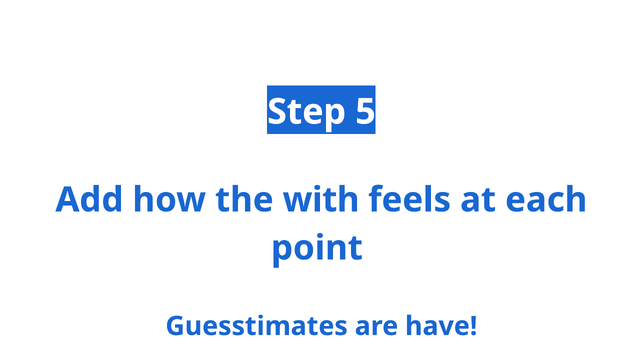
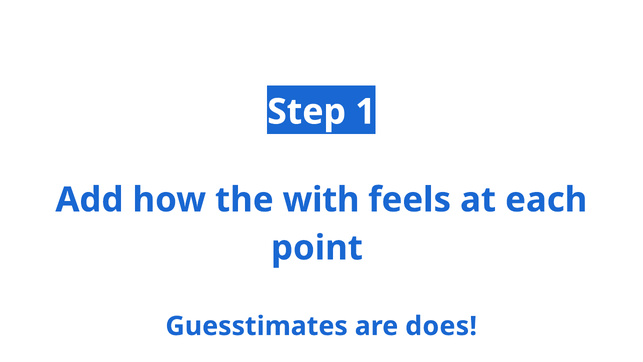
5: 5 -> 1 (365, 112)
have: have -> does (441, 326)
